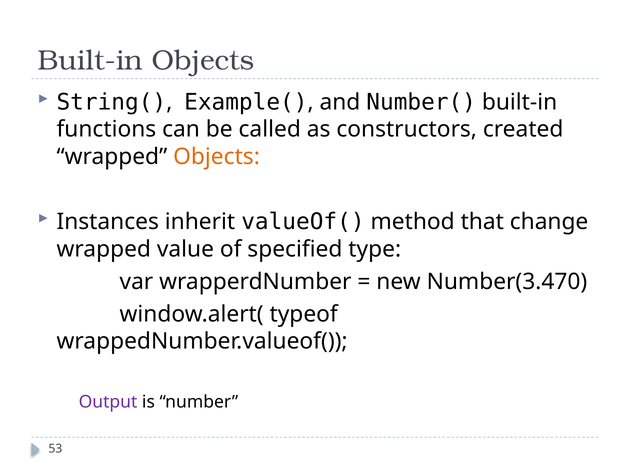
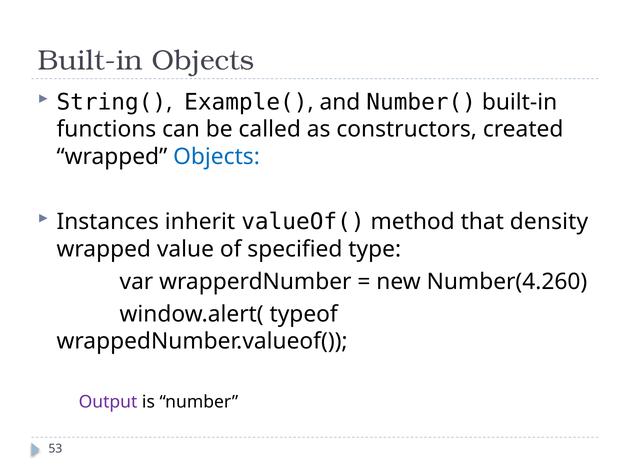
Objects colour: orange -> blue (217, 157)
change: change -> density (549, 222)
Number(3.470: Number(3.470 -> Number(4.260 (507, 282)
